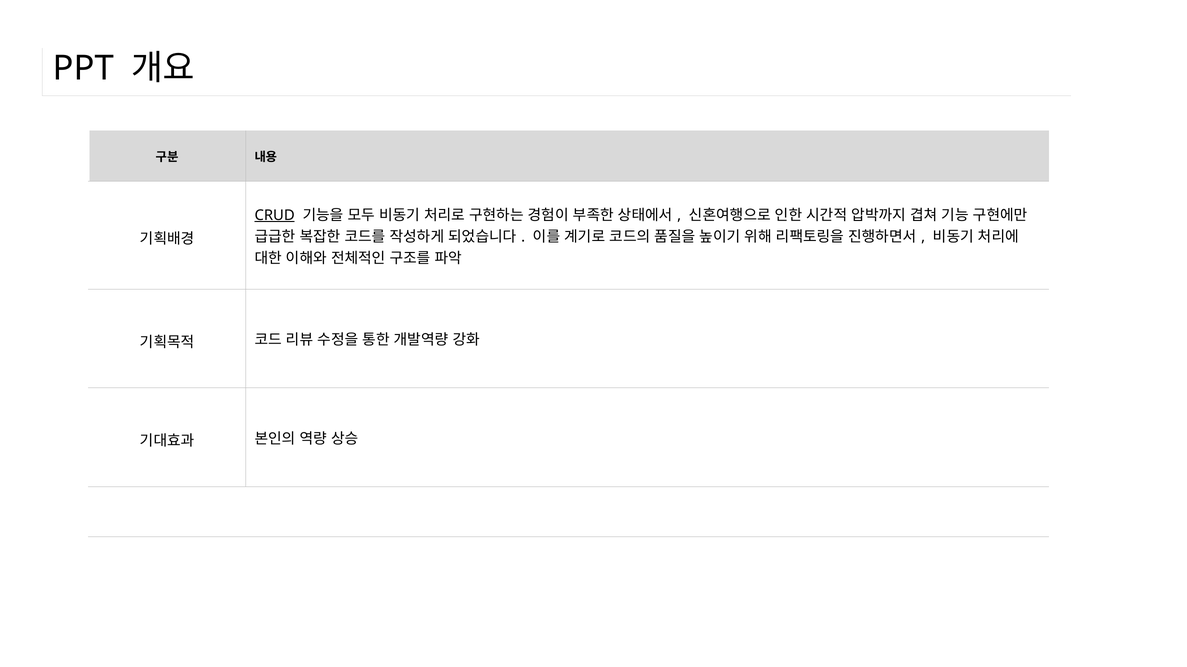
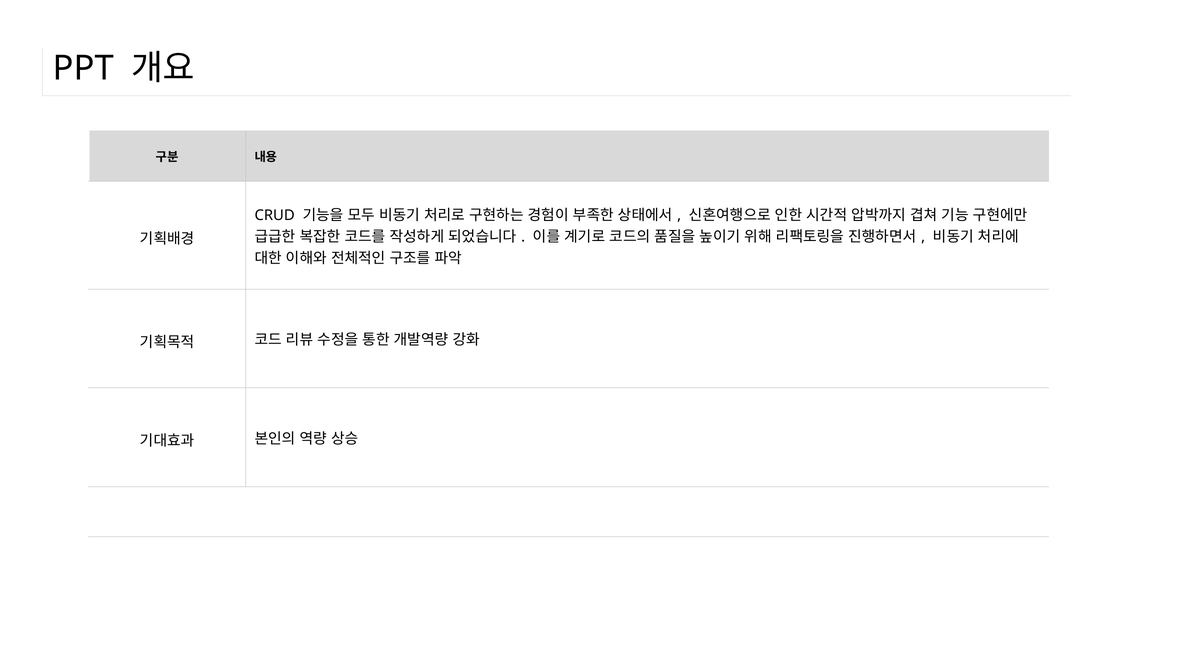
CRUD underline: present -> none (275, 215)
